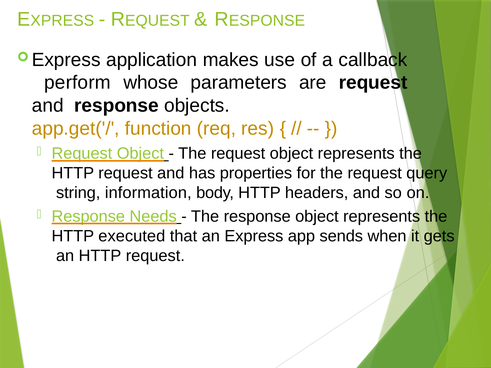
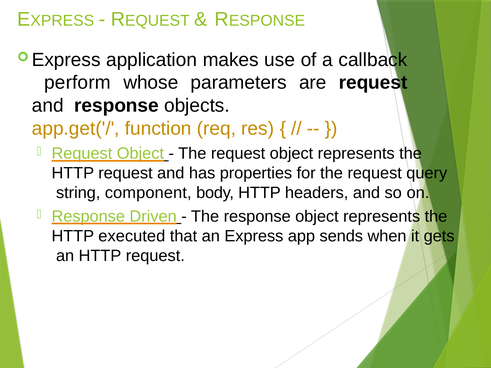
information: information -> component (148, 193)
Needs: Needs -> Driven (153, 217)
